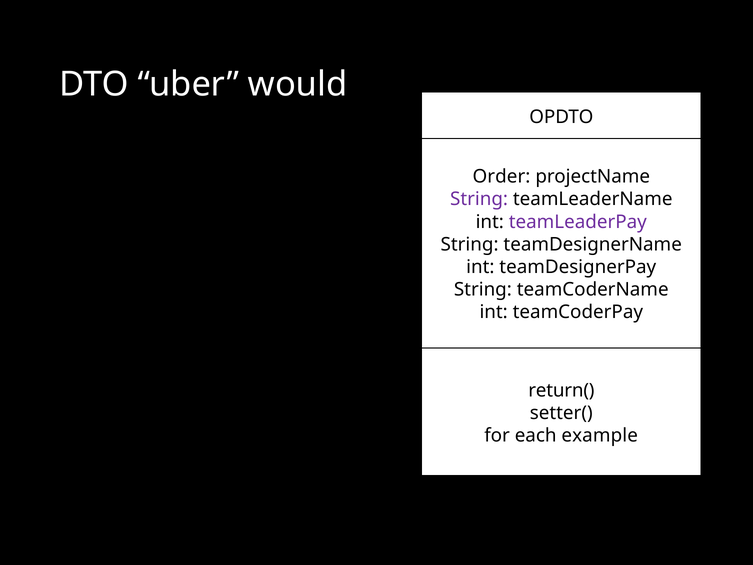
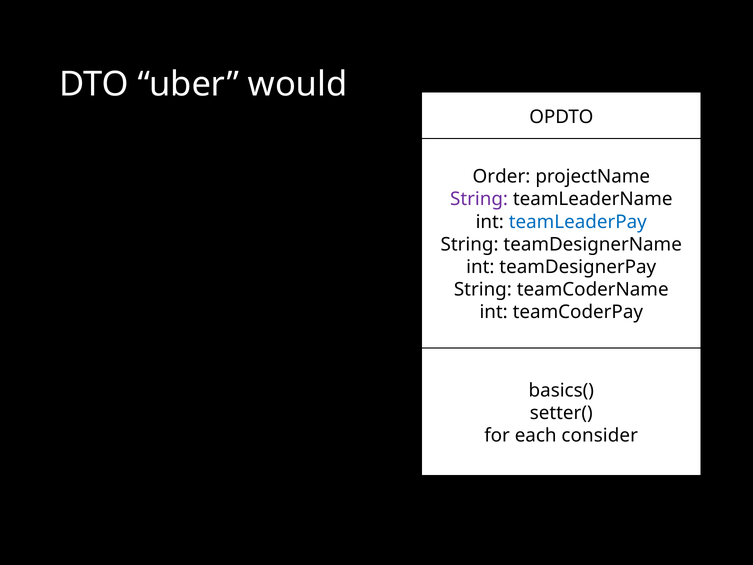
teamLeaderPay colour: purple -> blue (578, 222)
return(: return( -> basics( (561, 390)
example: example -> consider (600, 435)
